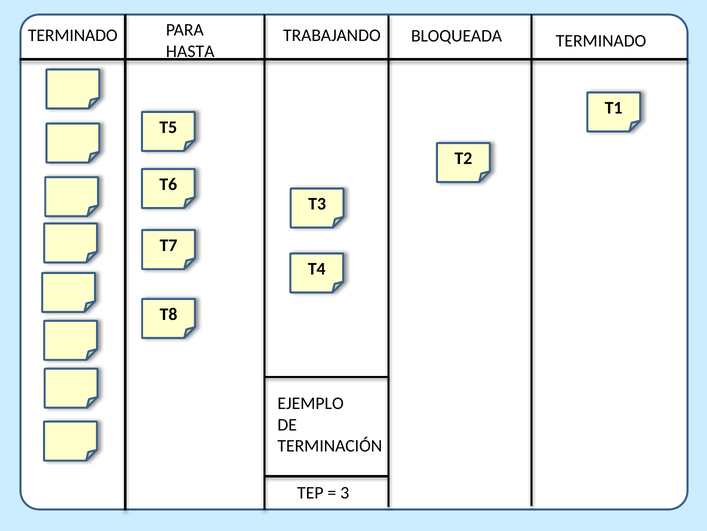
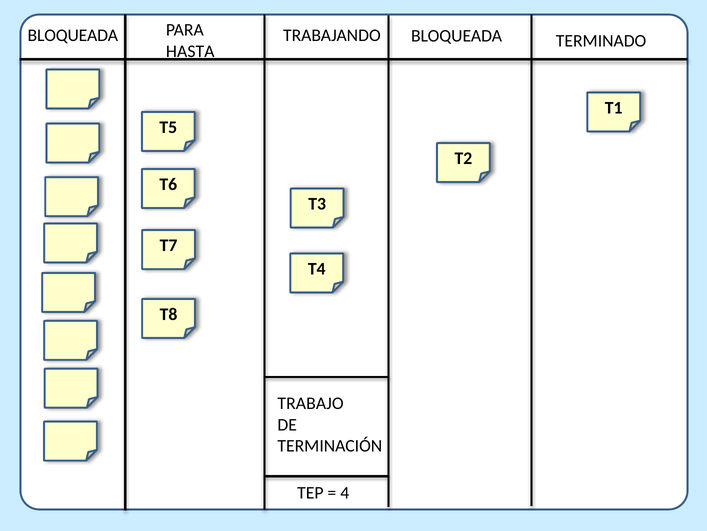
TERMINADO: TERMINADO -> BLOQUEADA (73, 35)
EJEMPLO: EJEMPLO -> TRABAJO (311, 403)
3: 3 -> 4 (345, 492)
